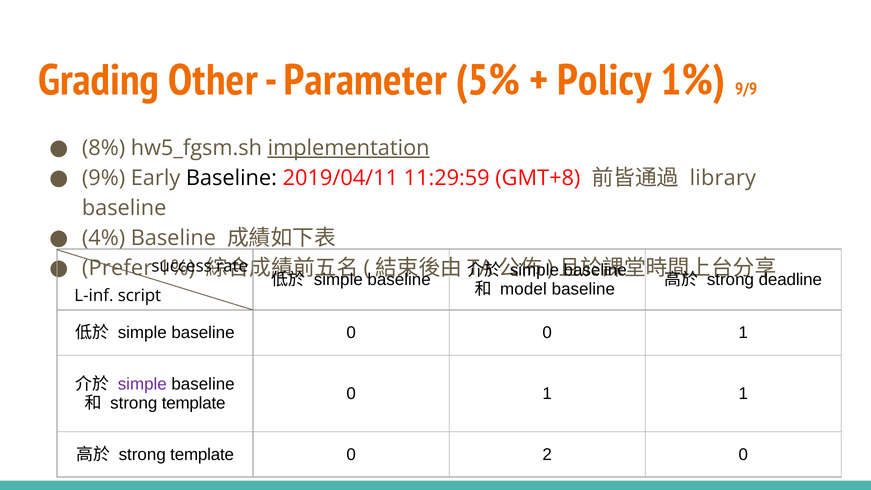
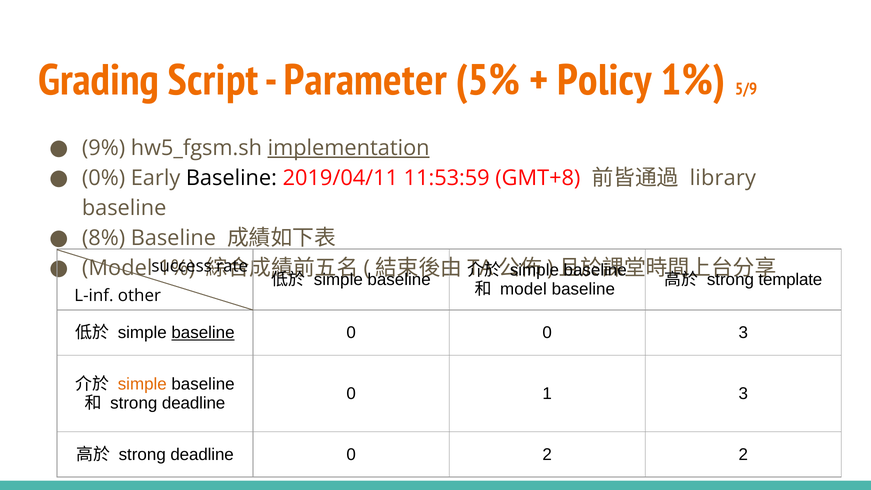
Other: Other -> Script (213, 80)
9/9: 9/9 -> 5/9 (746, 89)
8%: 8% -> 9% (104, 148)
9%: 9% -> 0% (104, 178)
11:29:59: 11:29:59 -> 11:53:59 (447, 178)
4%: 4% -> 8% (104, 238)
Prefer: Prefer -> Model (117, 268)
deadline: deadline -> template (790, 280)
script: script -> other (139, 296)
baseline underline: none -> present (203, 333)
0 0 1: 1 -> 3 (743, 333)
simple colour: purple -> orange (142, 384)
1 1: 1 -> 3 (743, 394)
template: template -> deadline (194, 403)
template: template -> deadline (202, 455)
2 0: 0 -> 2 (743, 455)
